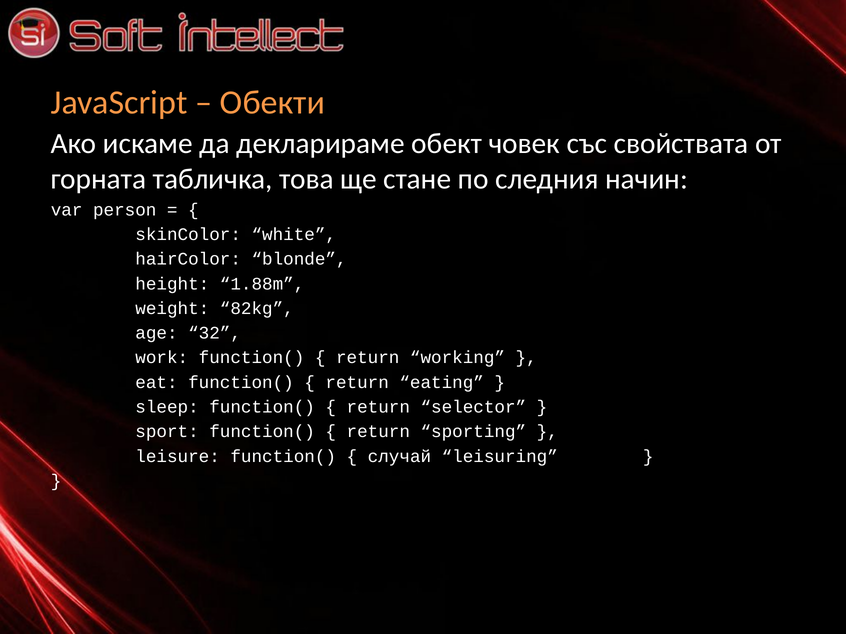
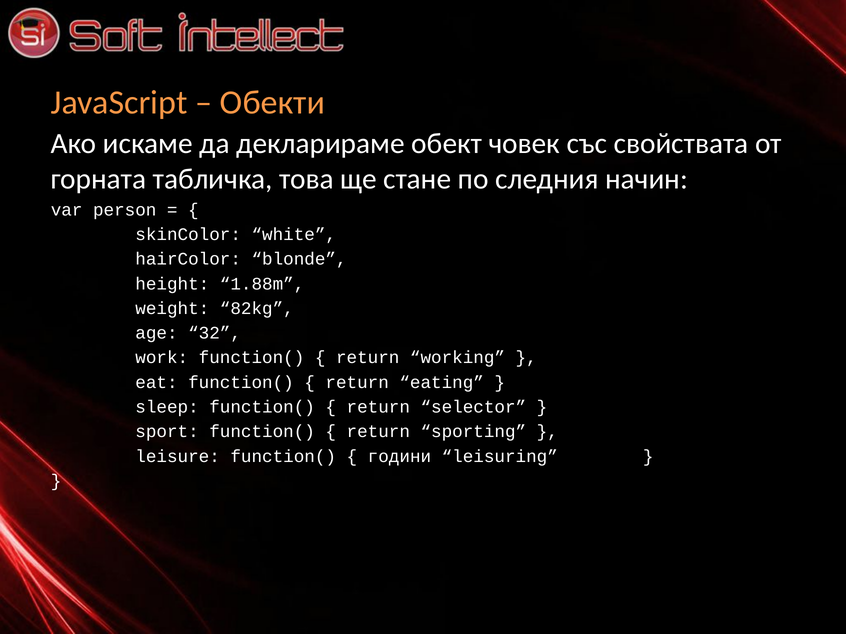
случай: случай -> години (399, 457)
